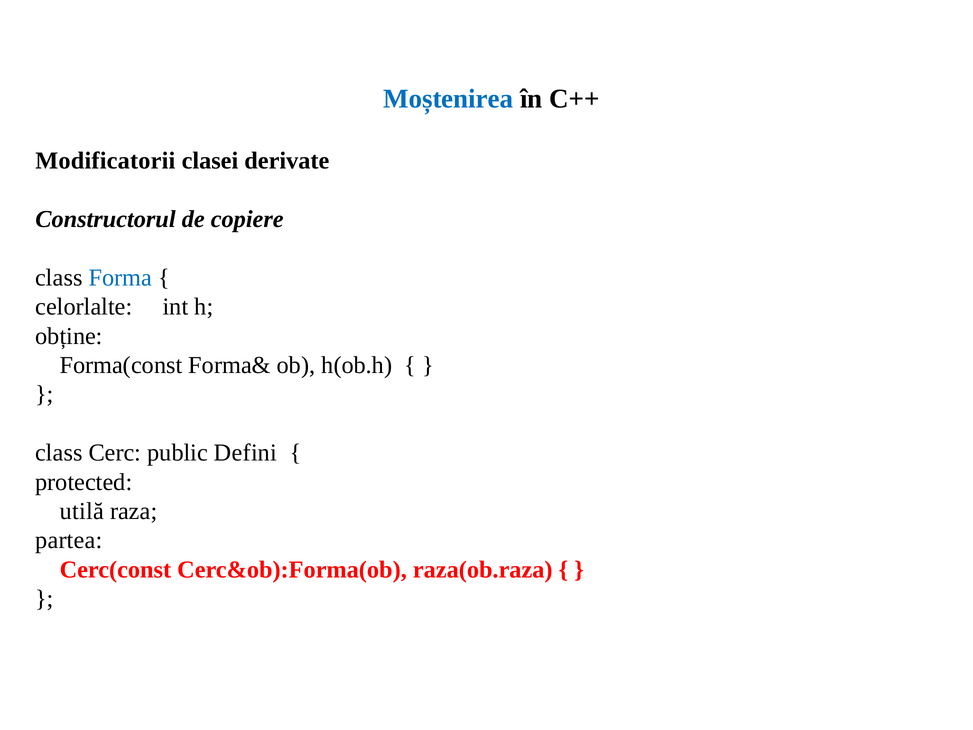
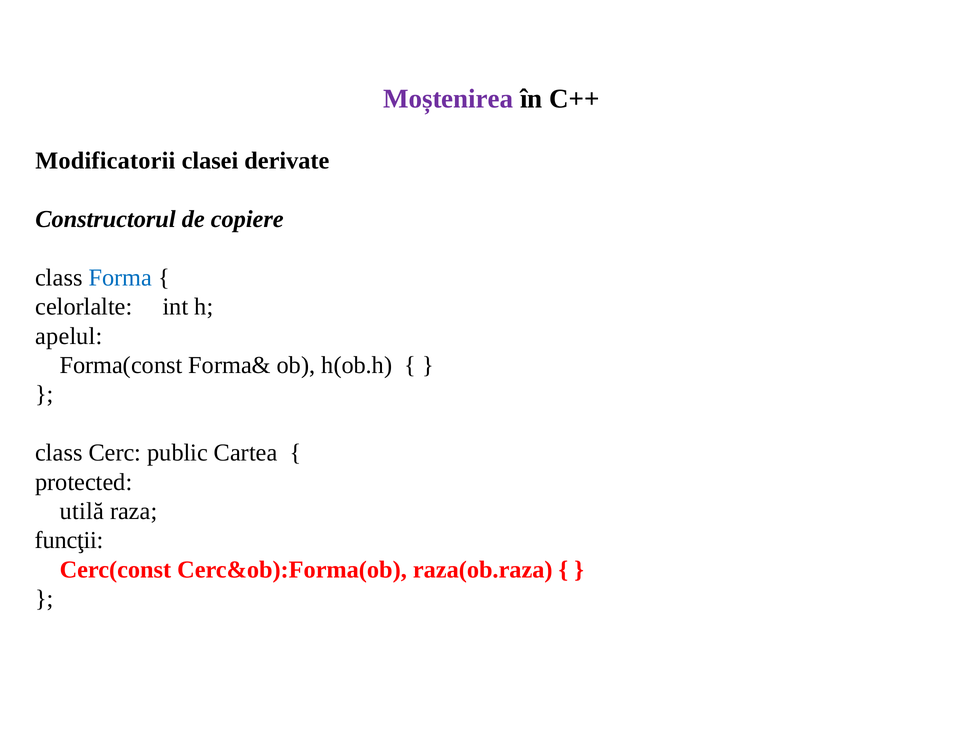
Moștenirea colour: blue -> purple (448, 99)
obține: obține -> apelul (69, 336)
Defini: Defini -> Cartea (246, 453)
partea: partea -> funcţii (69, 540)
